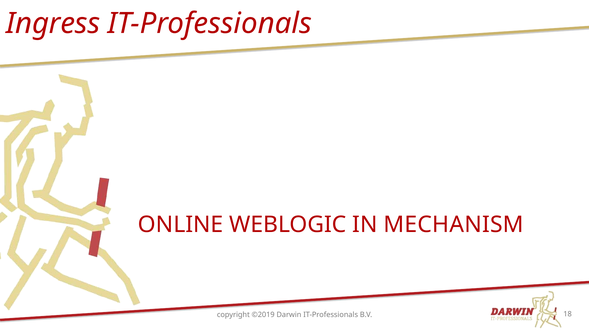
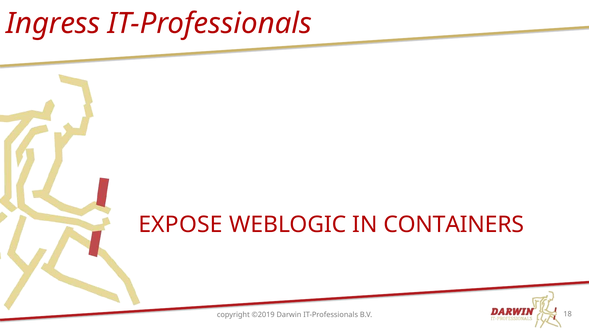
ONLINE: ONLINE -> EXPOSE (181, 225)
MECHANISM: MECHANISM -> CONTAINERS (454, 225)
